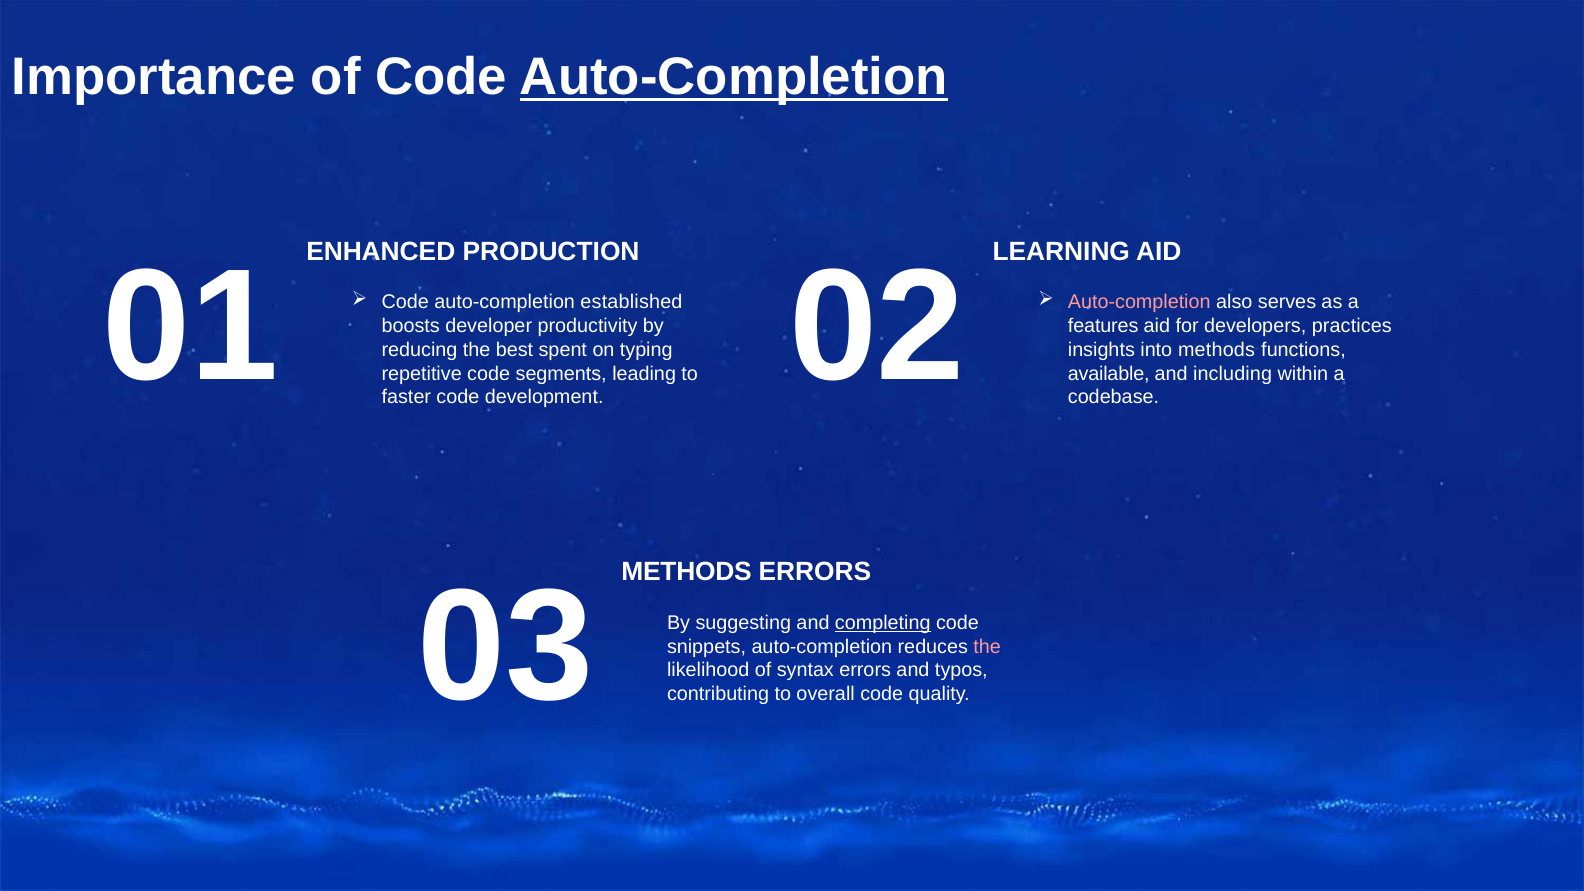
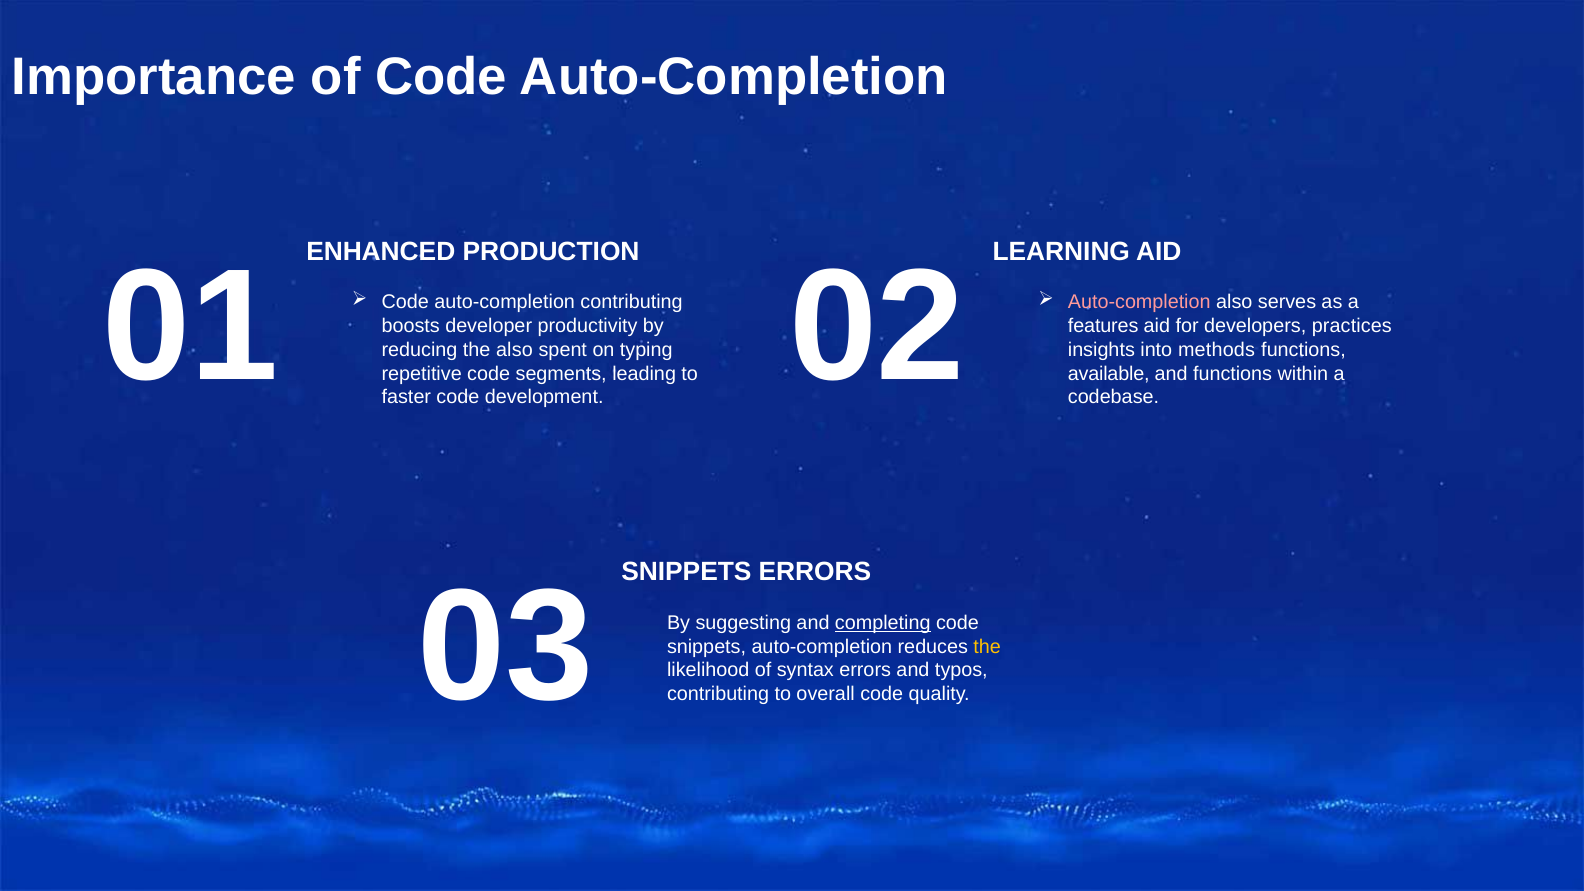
Auto-Completion underline: present -> none (734, 77)
auto-completion established: established -> contributing (632, 302)
the best: best -> also (514, 350)
and including: including -> functions (1233, 374)
METHODS: METHODS -> SNIPPETS (686, 572)
the colour: pink -> yellow (987, 647)
